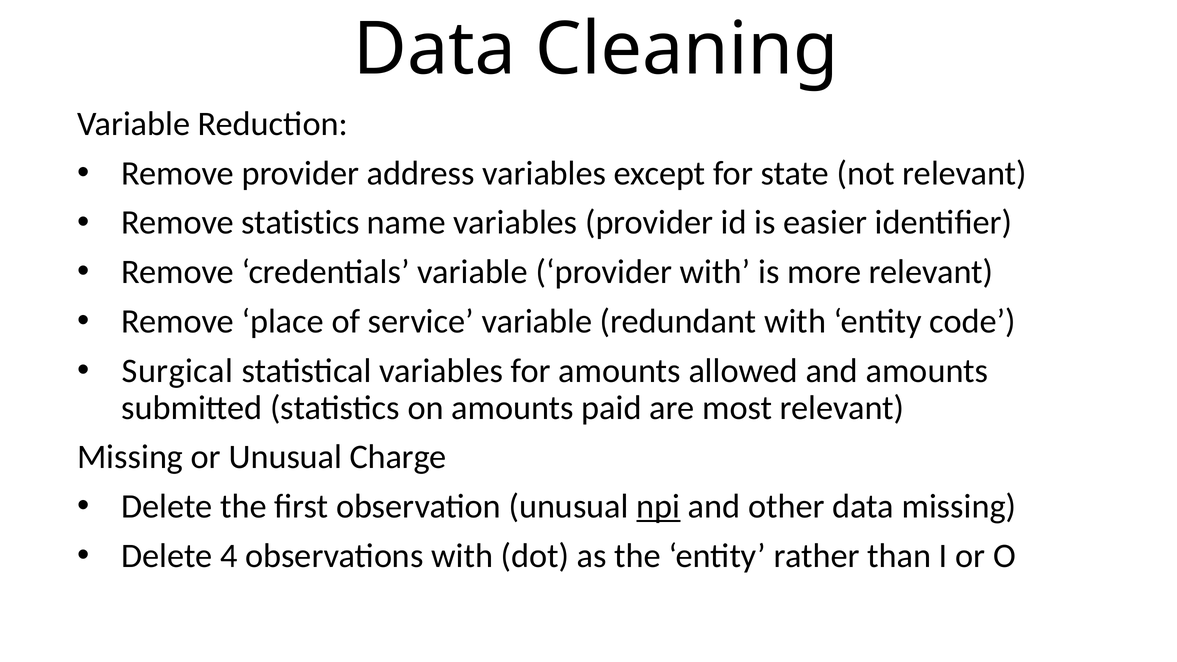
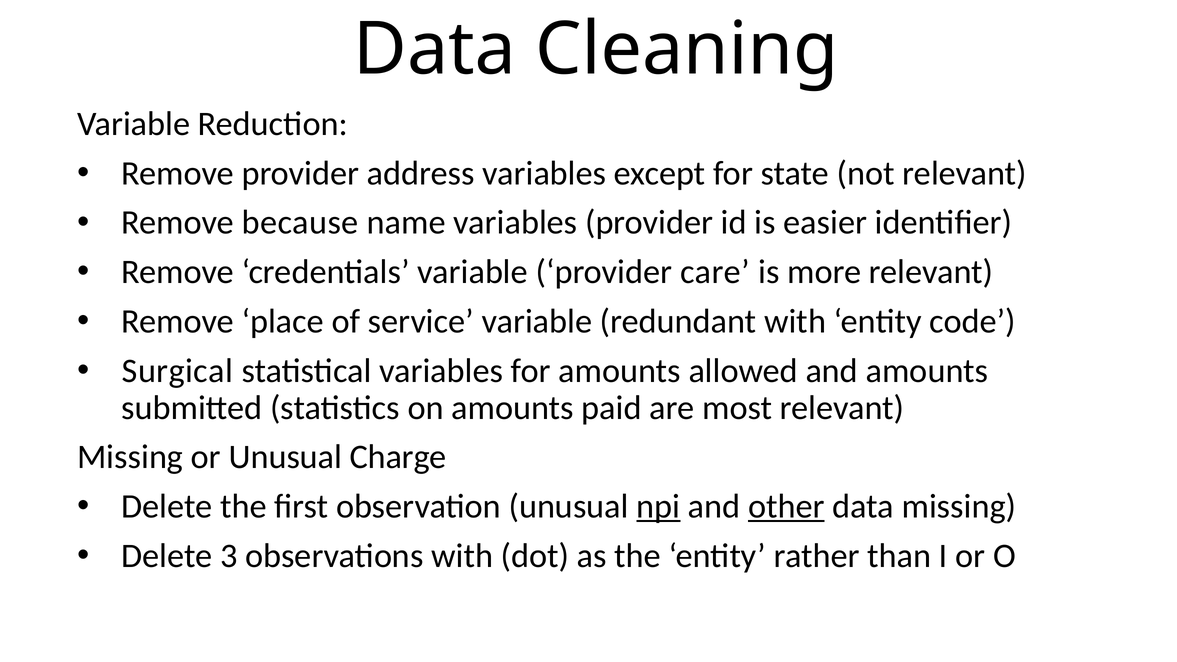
Remove statistics: statistics -> because (300, 223)
provider with: with -> care (715, 272)
other underline: none -> present (786, 506)
4: 4 -> 3 (229, 556)
